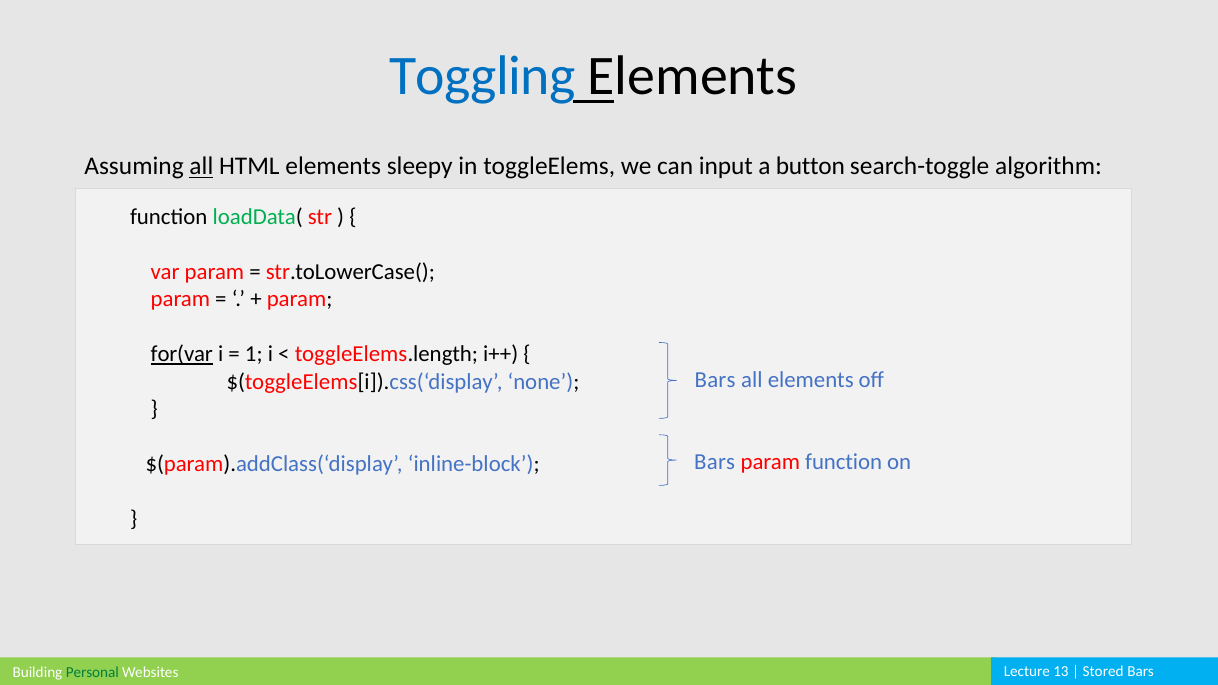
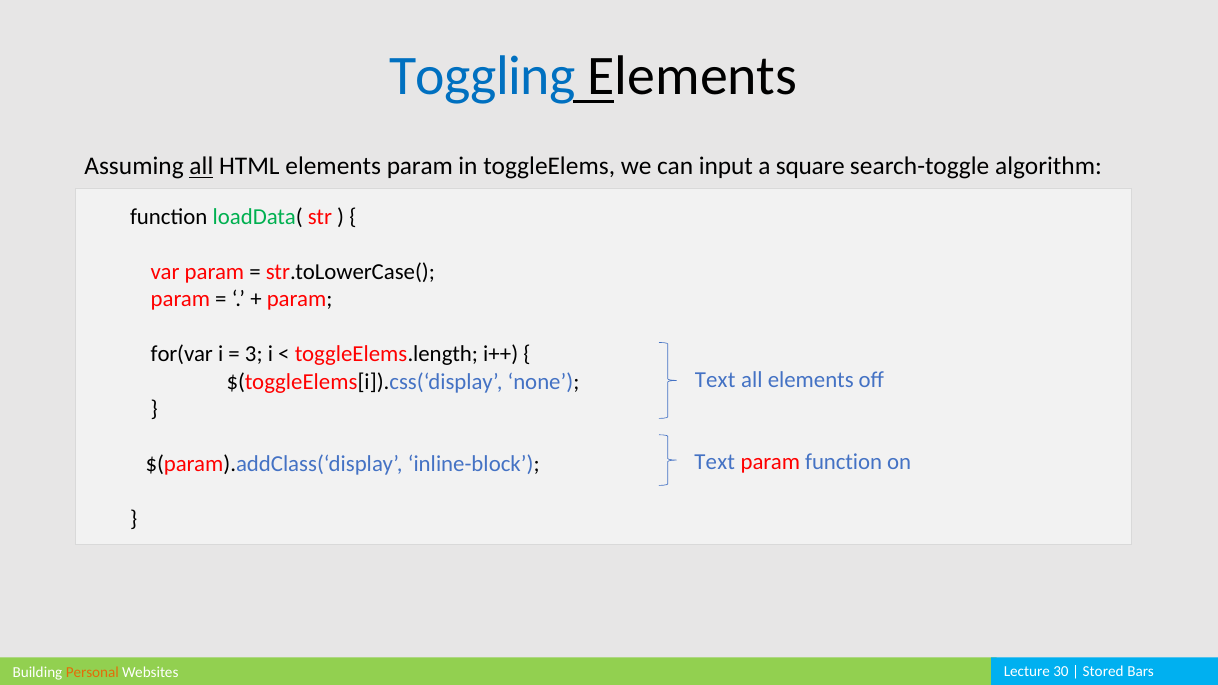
elements sleepy: sleepy -> param (420, 167)
button: button -> square (810, 167)
for(var underline: present -> none (182, 354)
1: 1 -> 3 (254, 354)
Bars: Bars -> Text (715, 380)
Bars: Bars -> Text (715, 462)
Personal colour: green -> orange (92, 672)
13: 13 -> 30 (1061, 672)
